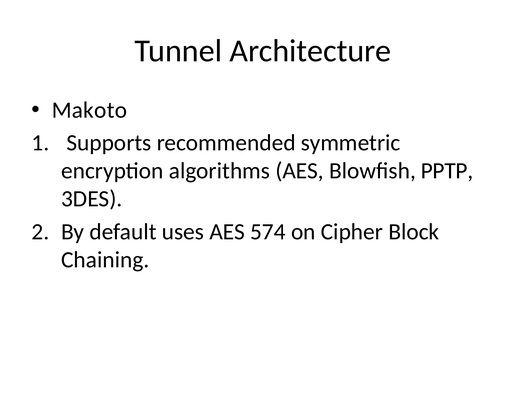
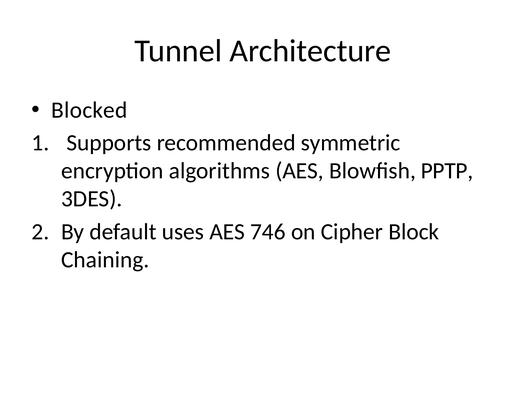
Makoto: Makoto -> Blocked (89, 110)
574: 574 -> 746 (268, 232)
